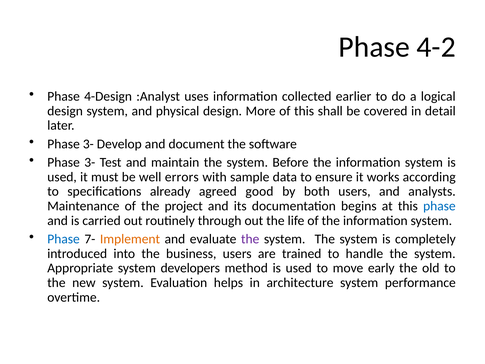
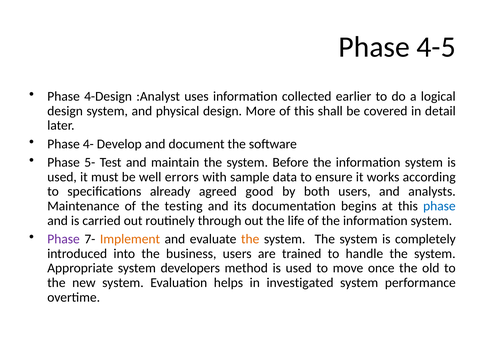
4-2: 4-2 -> 4-5 (436, 47)
3-: 3- -> 4- (88, 144)
3-: 3- -> 5- (90, 162)
project: project -> testing (184, 206)
Phase colour: blue -> purple (64, 239)
the colour: purple -> orange (250, 239)
early: early -> once (381, 268)
architecture: architecture -> investigated (300, 283)
